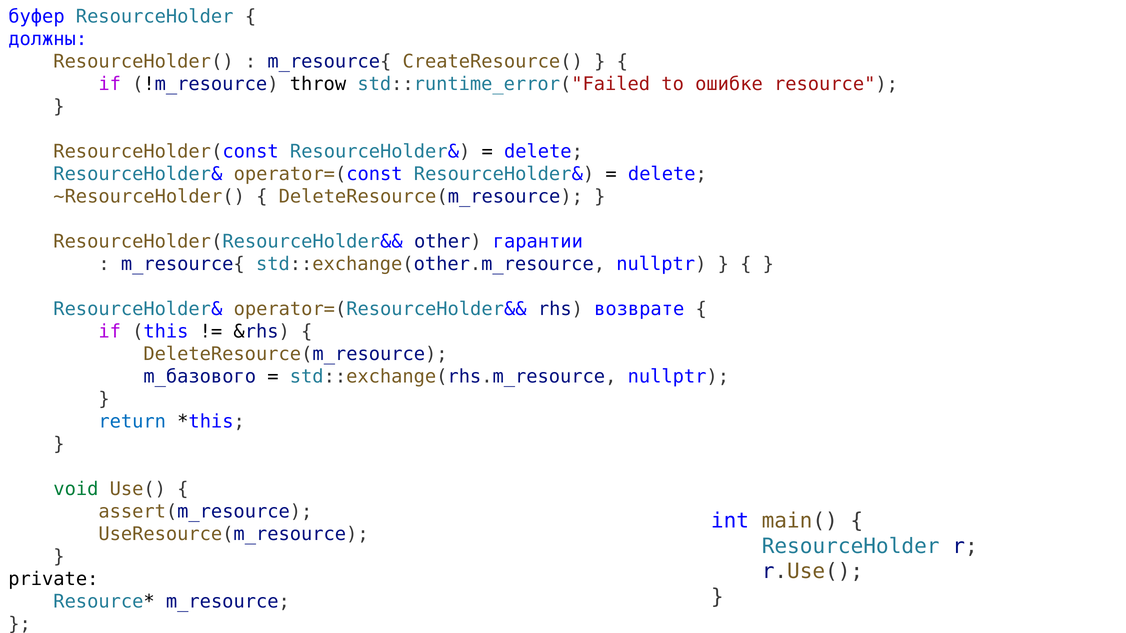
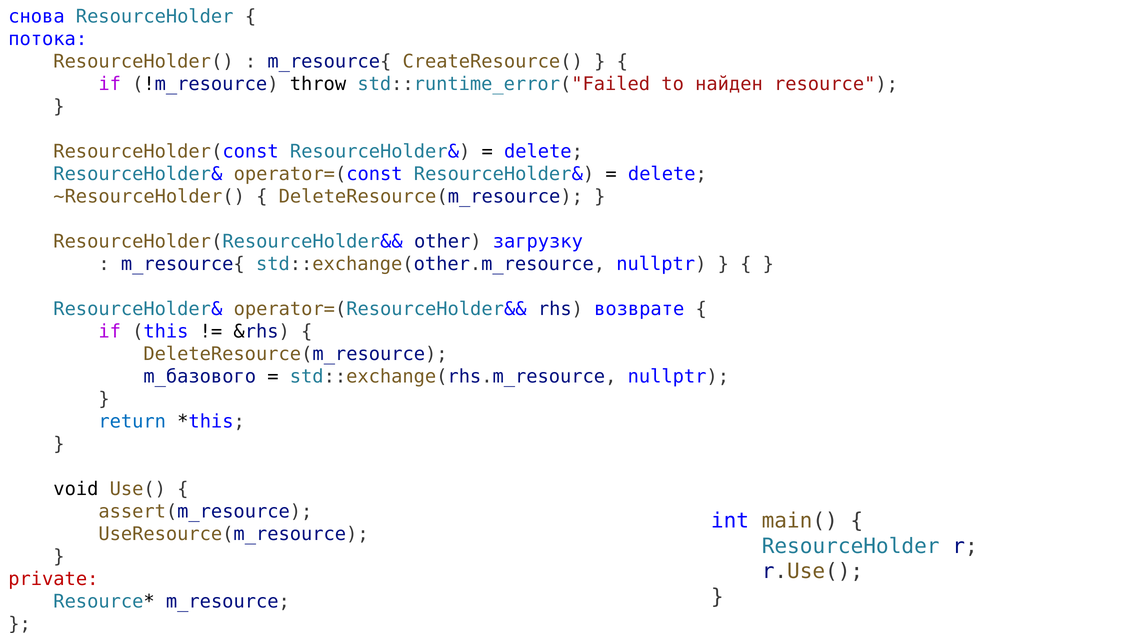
буфер: буфер -> снова (36, 17)
должны: должны -> потока (48, 39)
ошибке: ошибке -> найден (729, 84)
гарантии: гарантии -> загрузку (538, 242)
void colour: green -> black (76, 489)
private colour: black -> red (53, 579)
